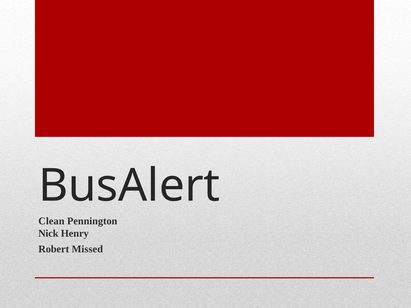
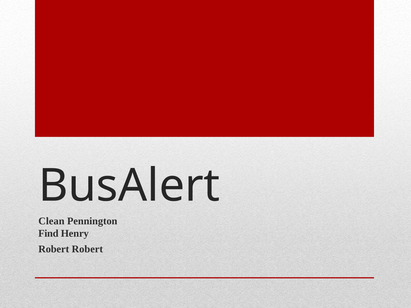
Nick: Nick -> Find (48, 234)
Robert Missed: Missed -> Robert (87, 249)
